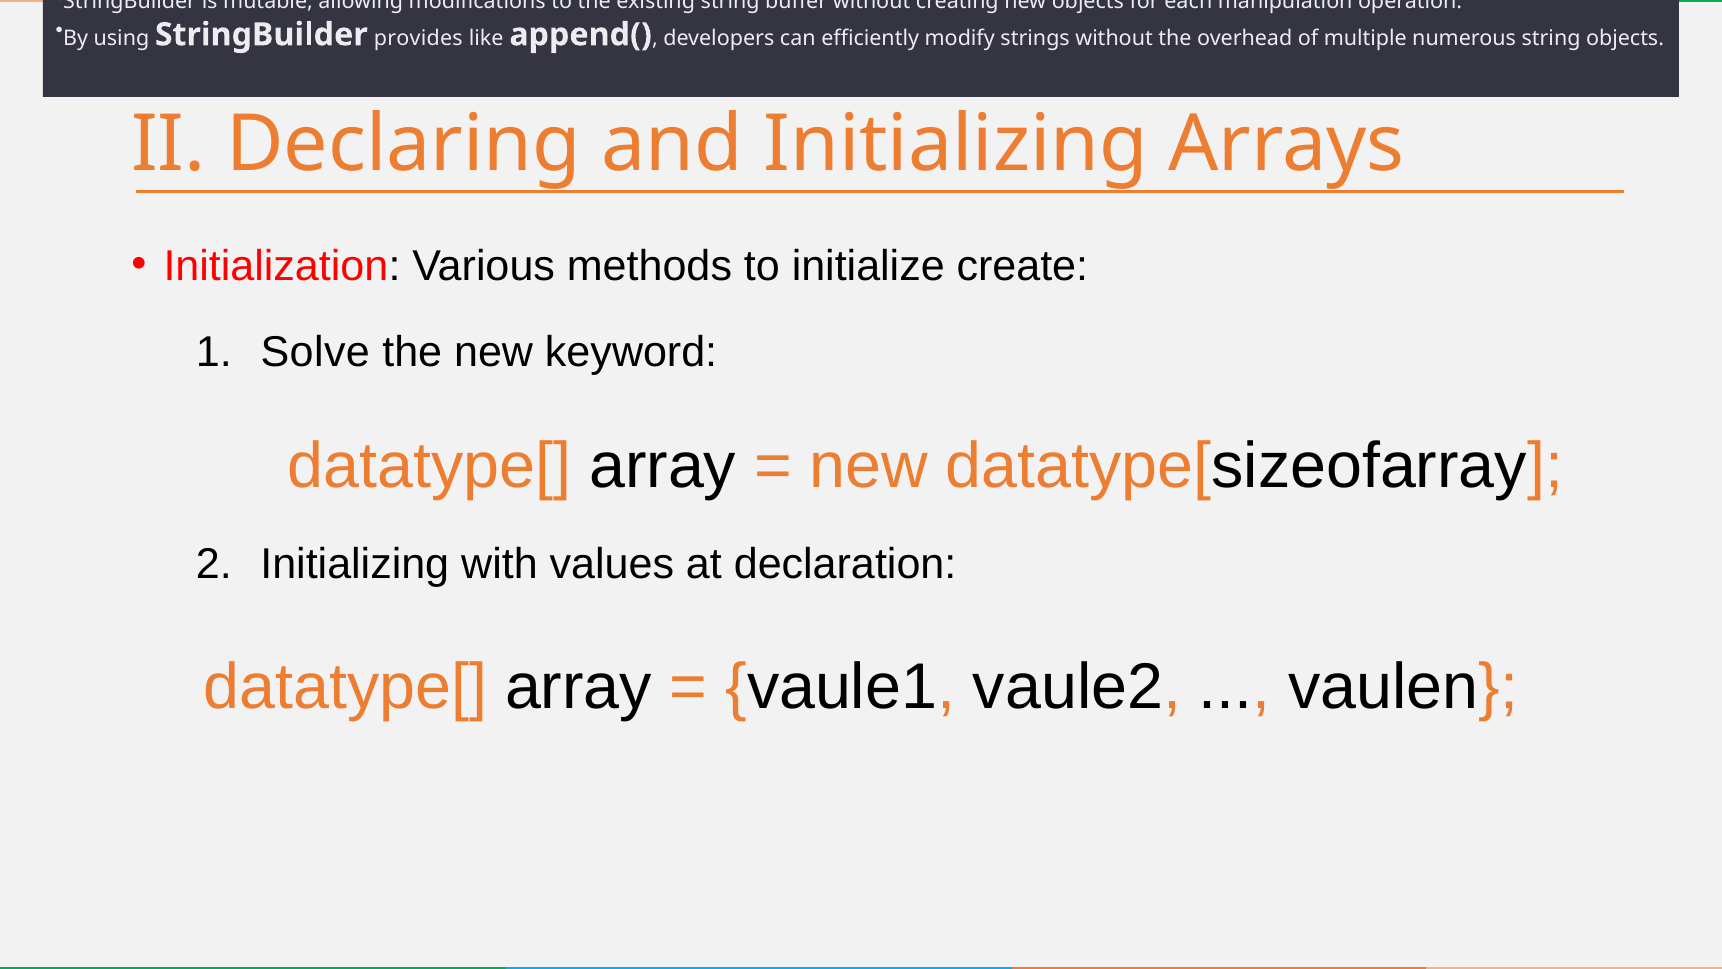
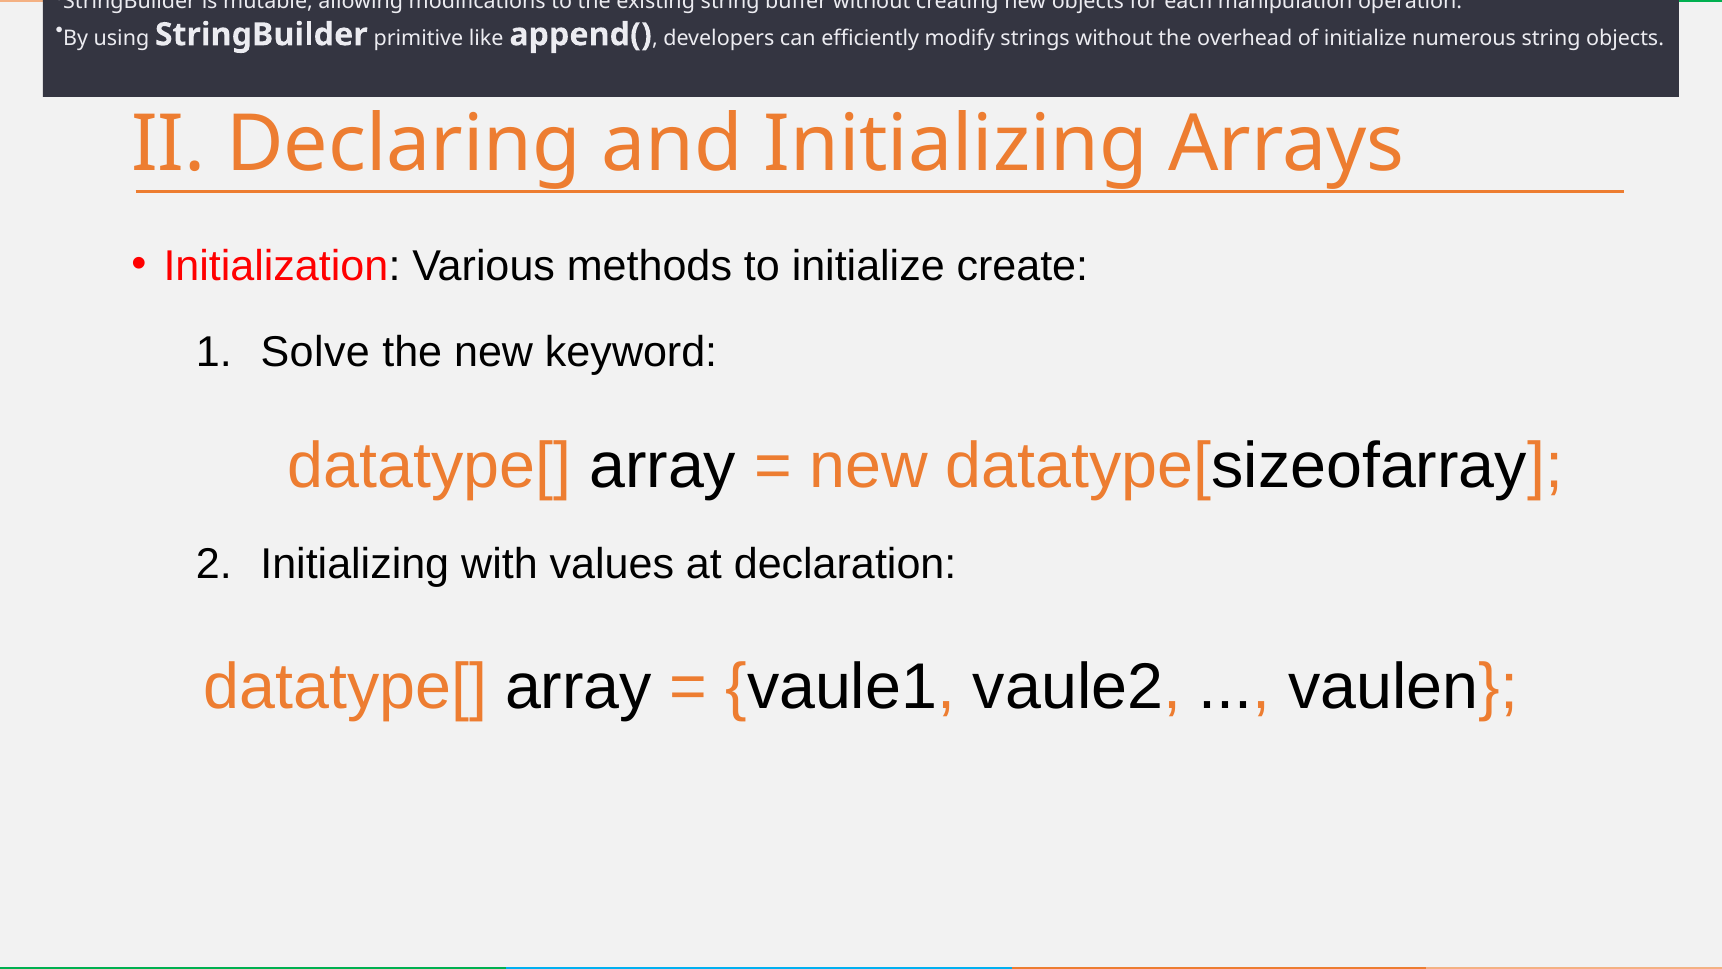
provides: provides -> primitive (418, 38)
of multiple: multiple -> initialize (1365, 38)
